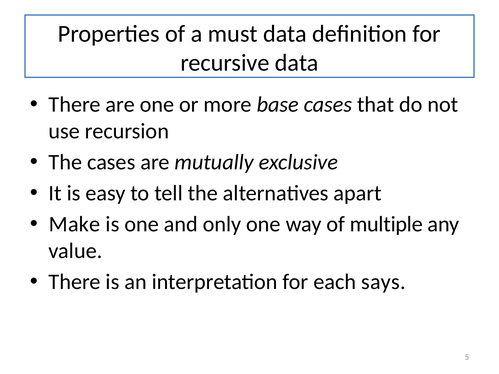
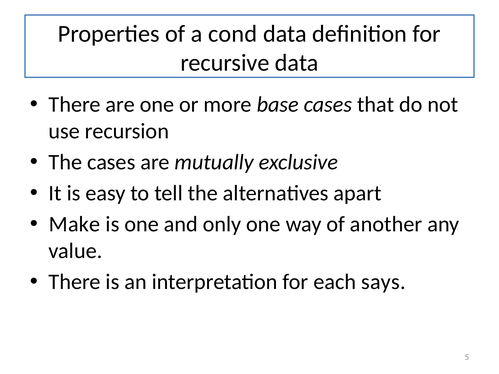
must: must -> cond (233, 34)
multiple: multiple -> another (386, 224)
